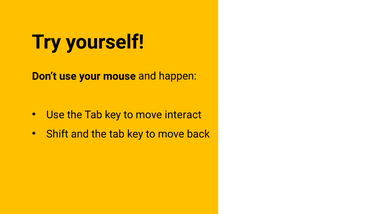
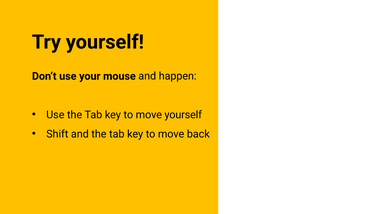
move interact: interact -> yourself (183, 115)
